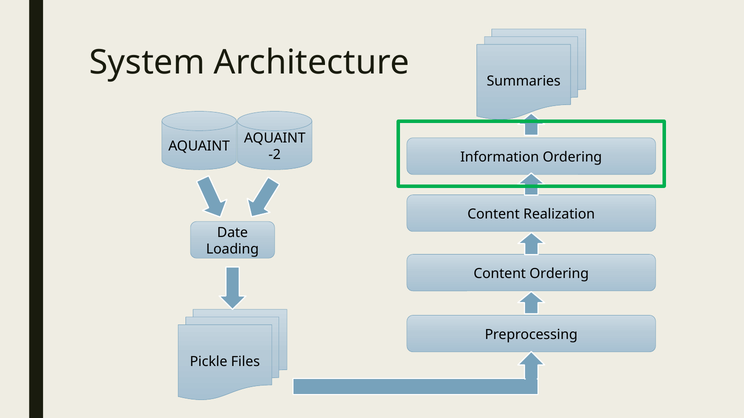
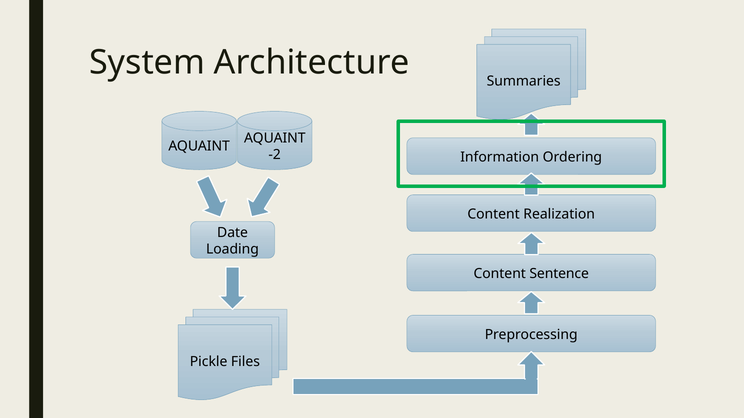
Content Ordering: Ordering -> Sentence (559, 274)
